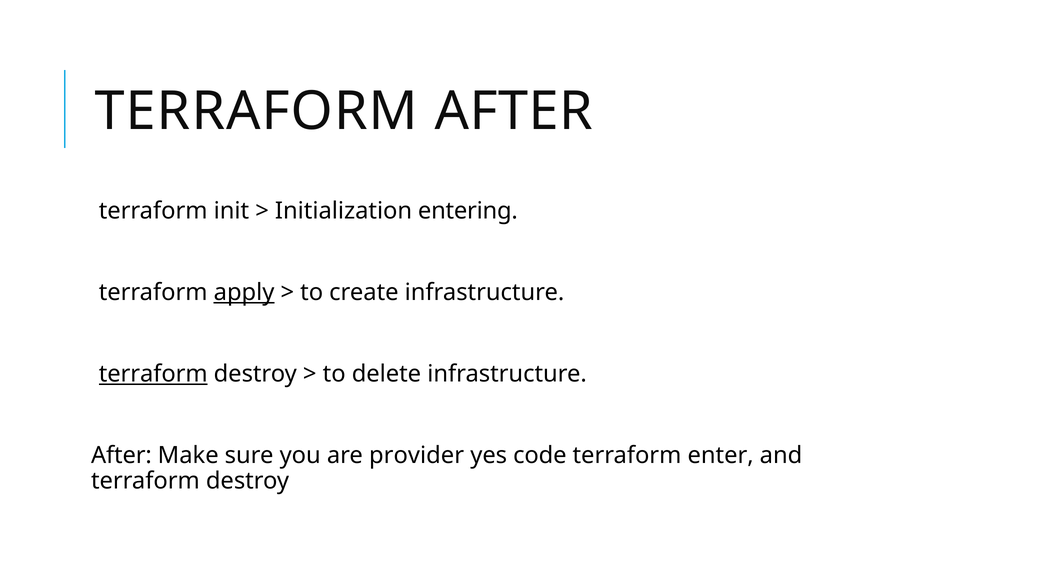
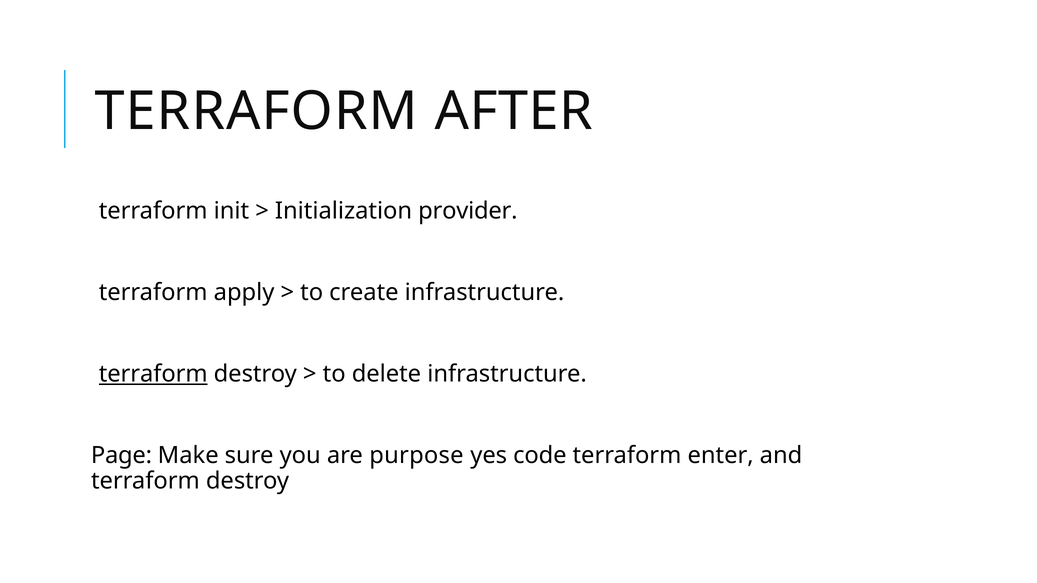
entering: entering -> provider (468, 211)
apply underline: present -> none (244, 293)
After: After -> Page (121, 456)
provider: provider -> purpose (416, 456)
